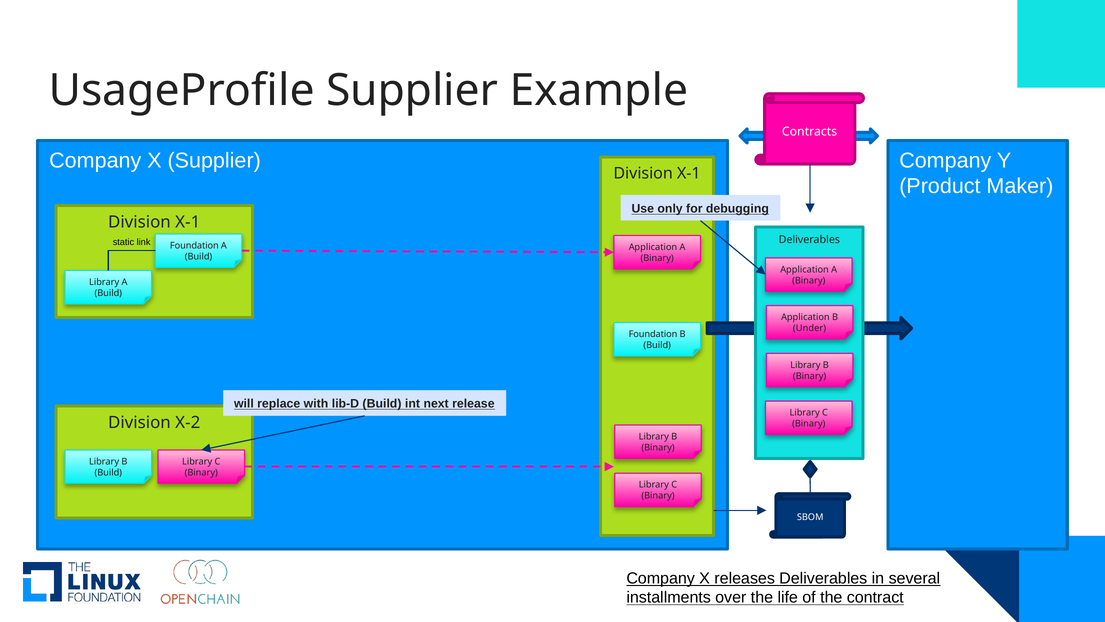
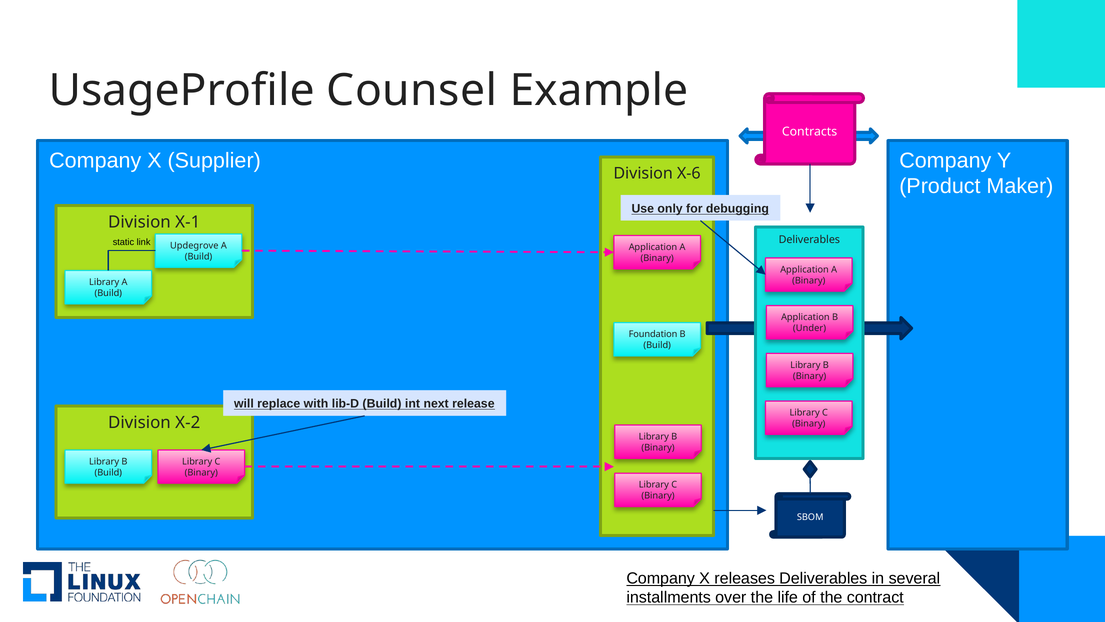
UsageProfile Supplier: Supplier -> Counsel (412, 90)
X-1: X-1 -> X-6 (689, 173)
Foundation: Foundation -> Updegrove (194, 245)
